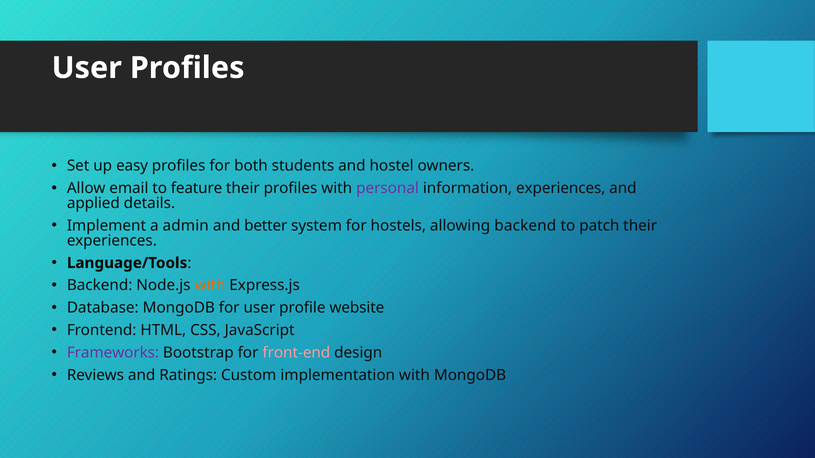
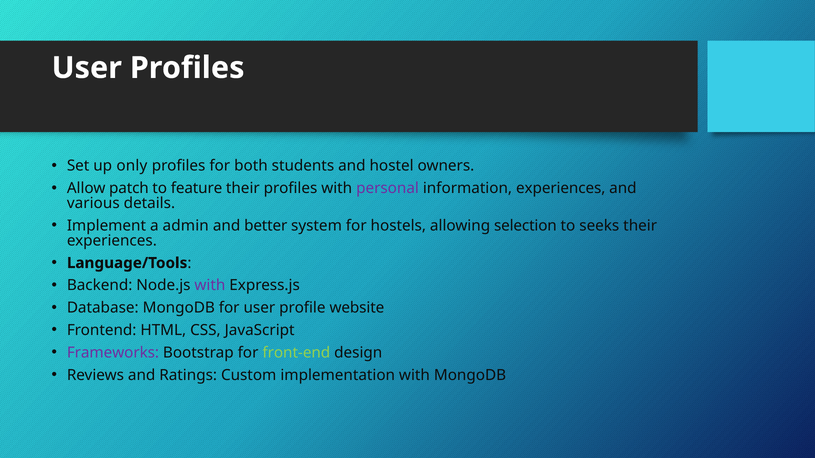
easy: easy -> only (132, 166)
email: email -> patch (129, 189)
applied: applied -> various (93, 203)
allowing backend: backend -> selection (525, 226)
patch: patch -> seeks (599, 226)
with colour: orange -> purple (210, 286)
front-end colour: pink -> light green (296, 353)
